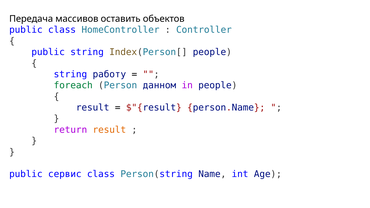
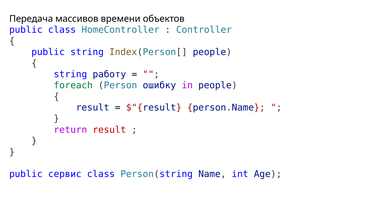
оставить: оставить -> времени (121, 19)
данном: данном -> ошибку (159, 85)
result colour: orange -> red (109, 130)
